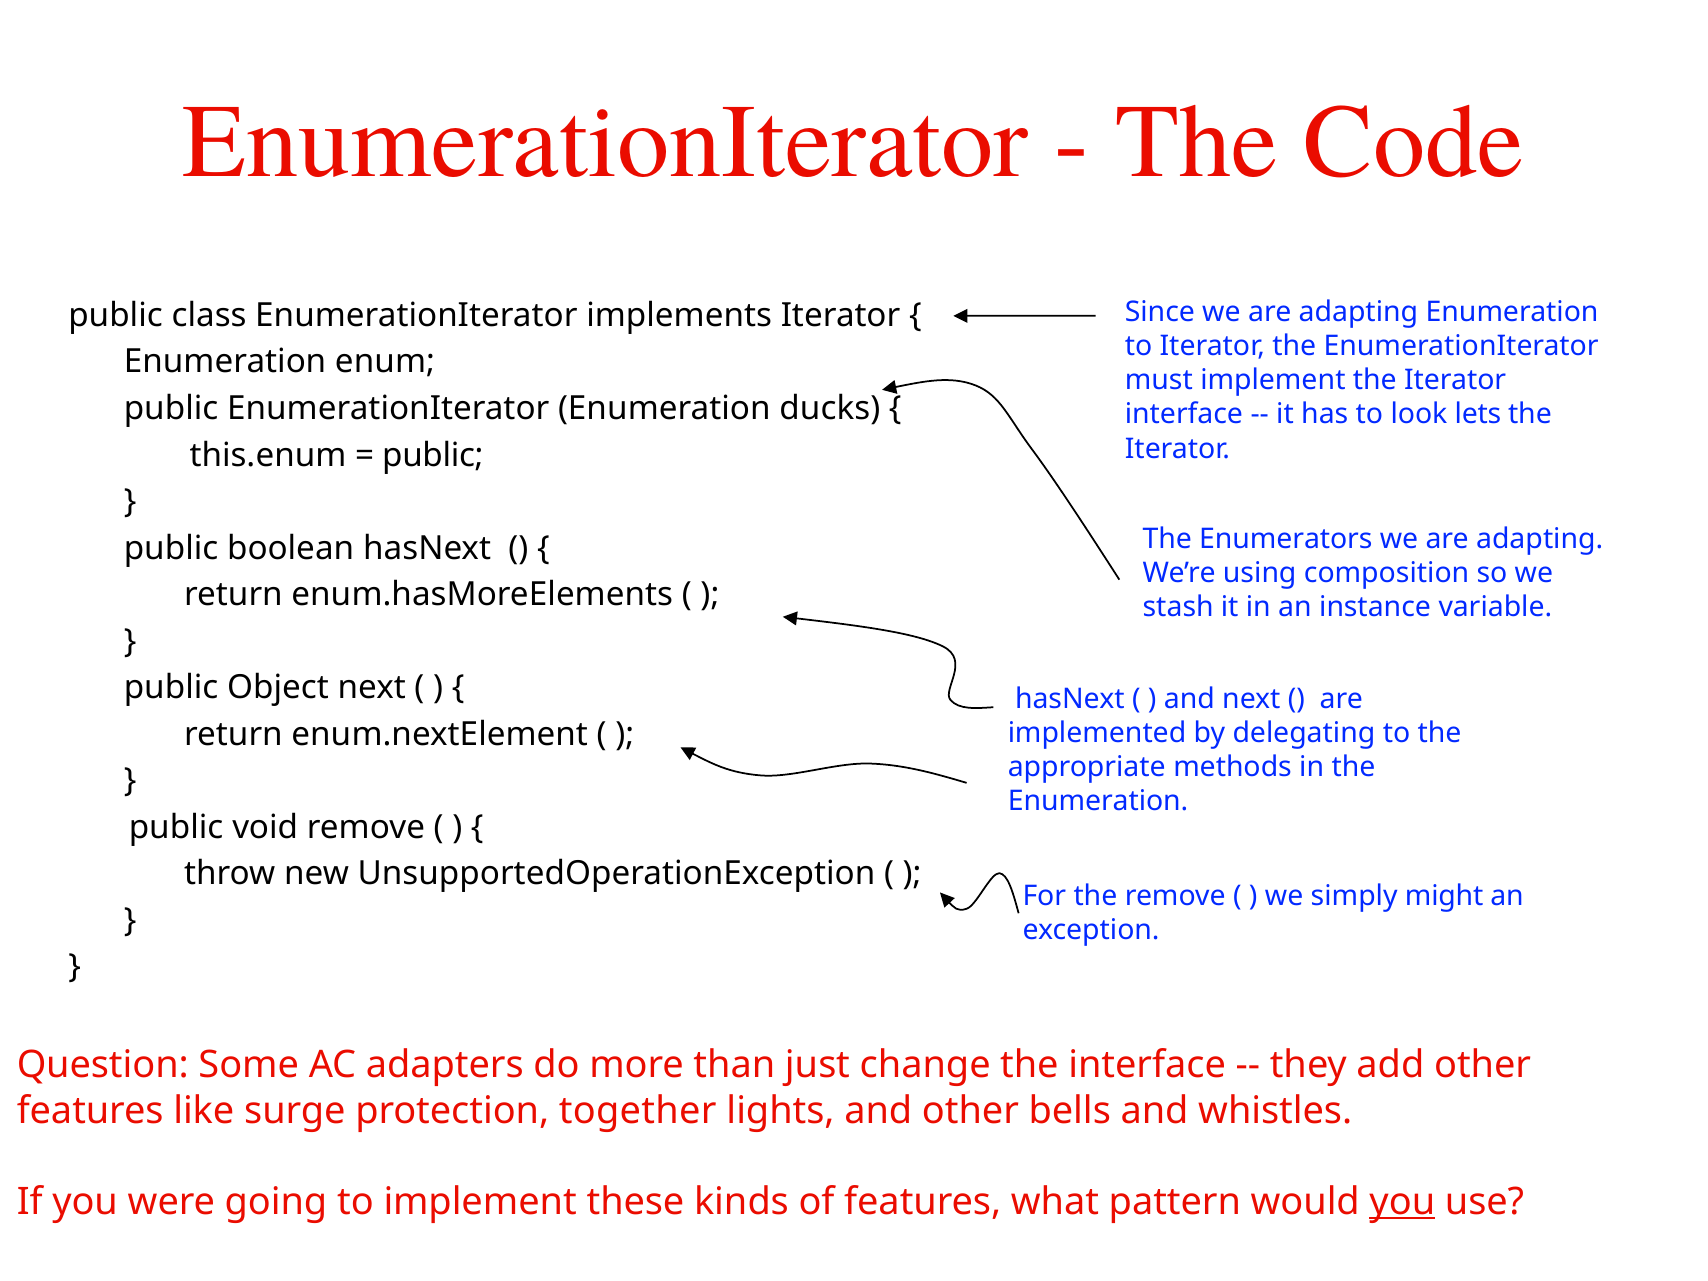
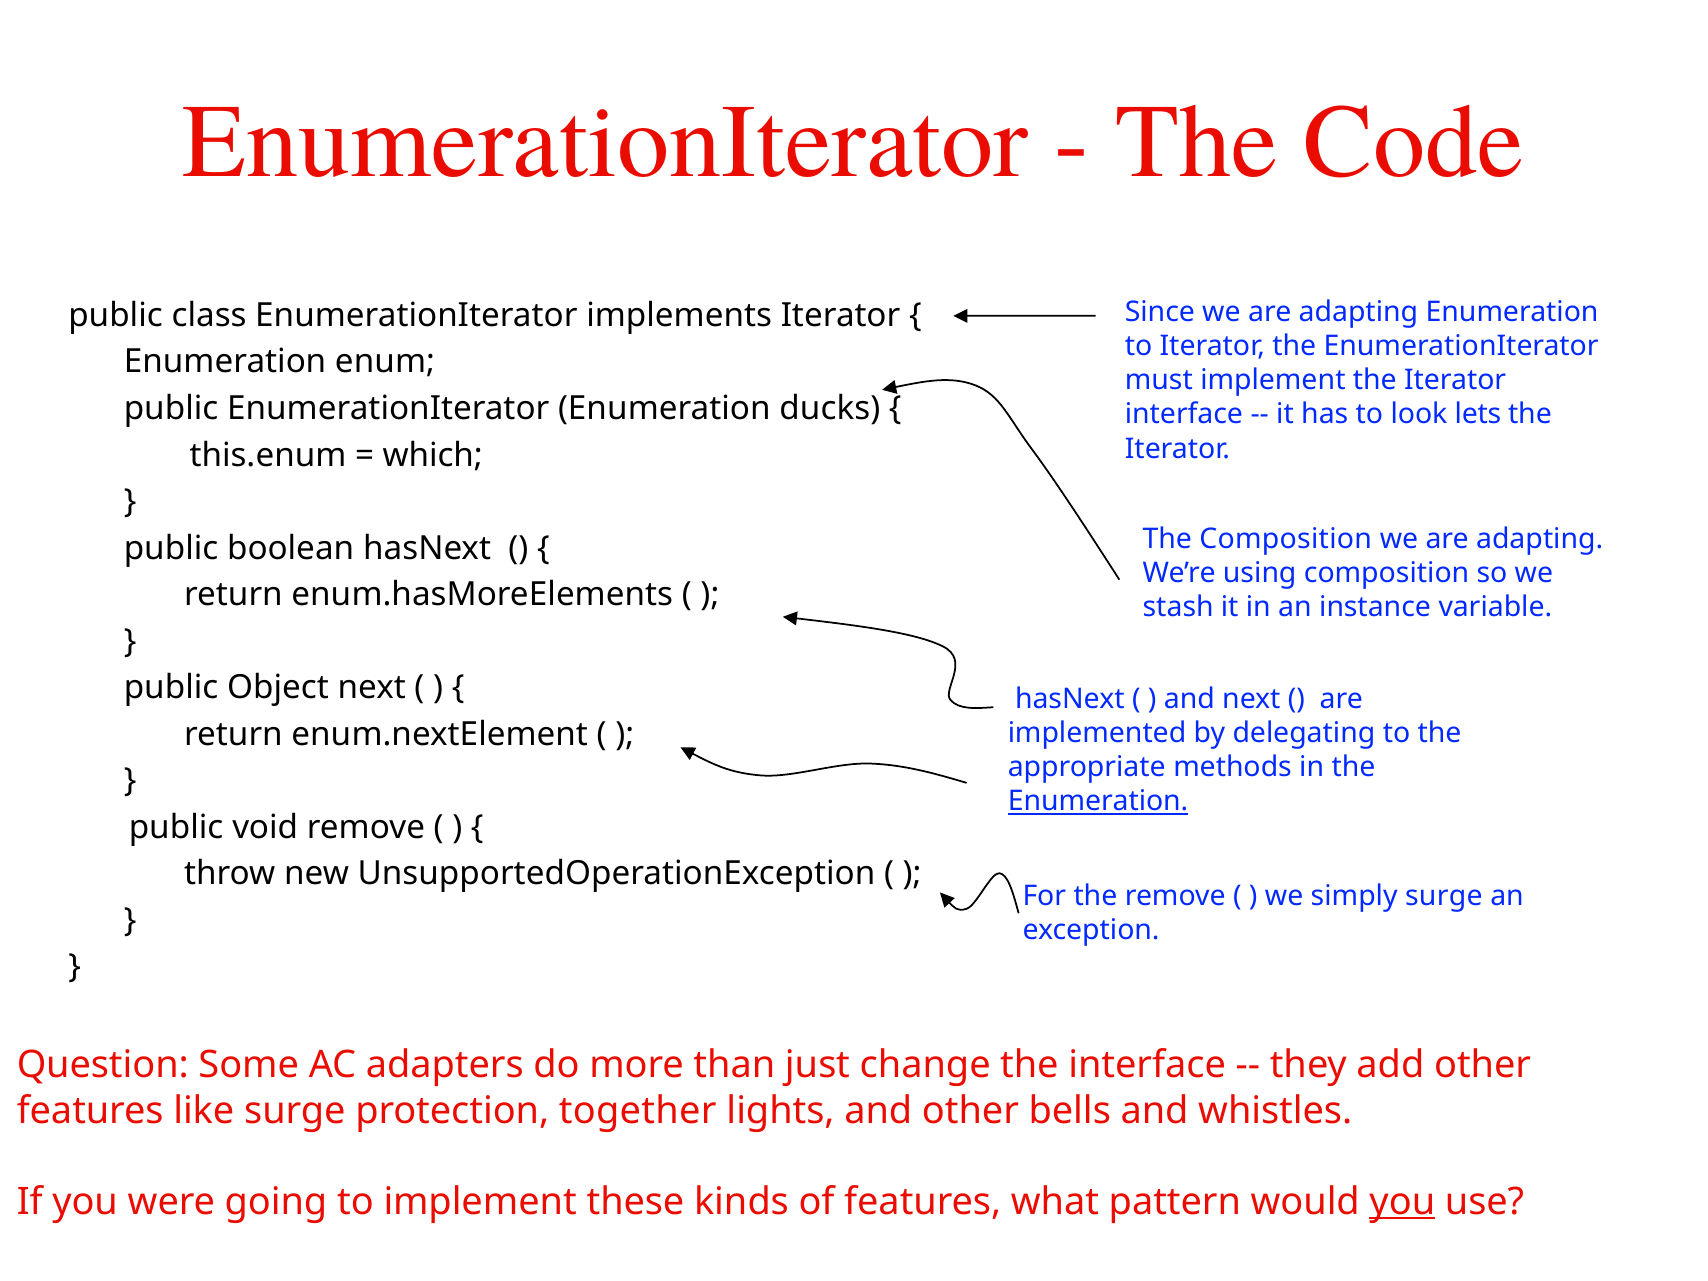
public: public -> which (433, 455)
The Enumerators: Enumerators -> Composition (1286, 539)
Enumeration underline: none -> present (1098, 802)
simply might: might -> surge (1444, 896)
